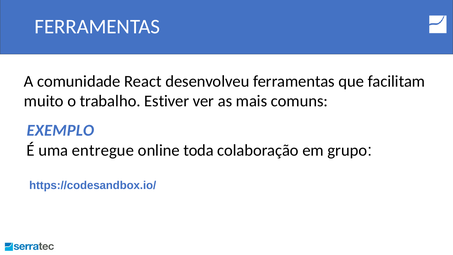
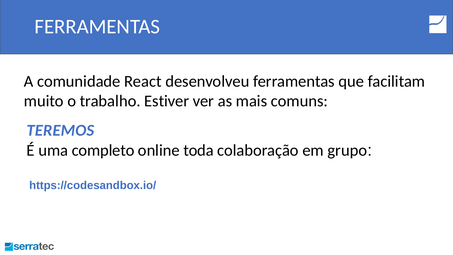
EXEMPLO: EXEMPLO -> TEREMOS (60, 130)
entregue: entregue -> completo (103, 150)
